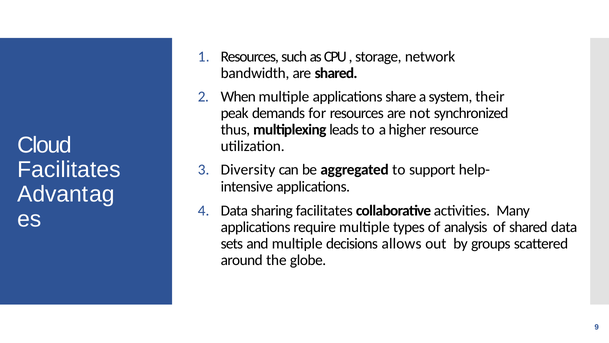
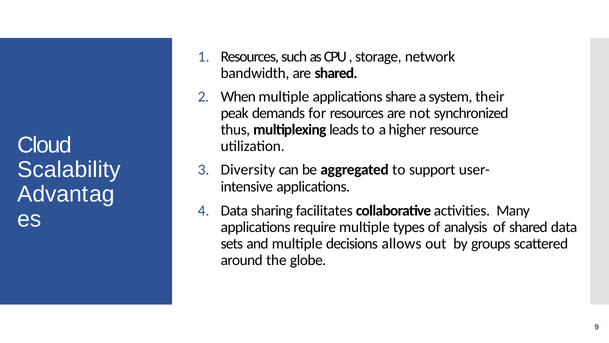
Facilitates: Facilitates -> Scalability (69, 169)
help-: help- -> user- (474, 169)
